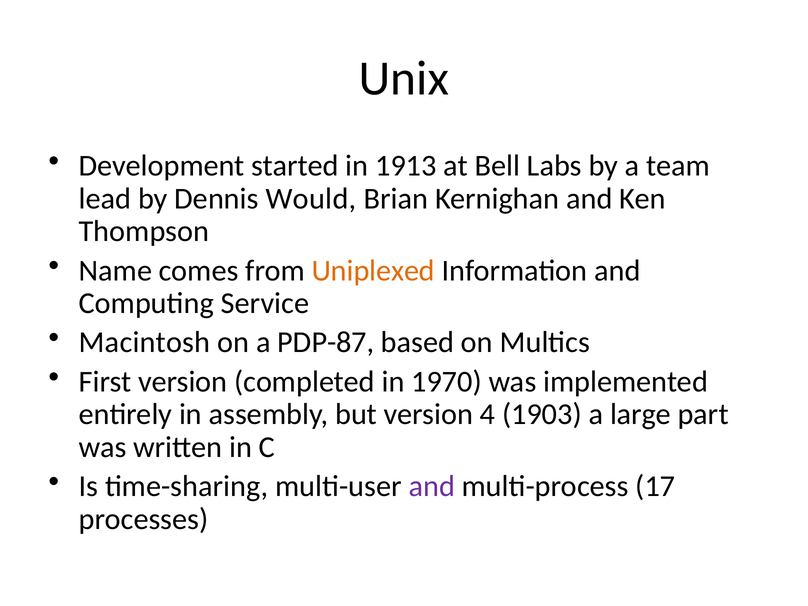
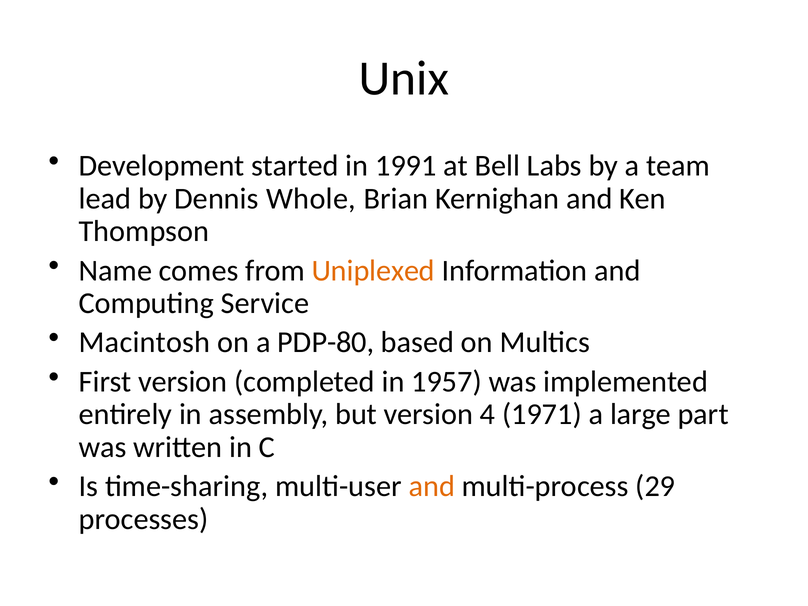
1913: 1913 -> 1991 (406, 166)
Would: Would -> Whole (311, 199)
PDP-87: PDP-87 -> PDP-80 (326, 342)
1970: 1970 -> 1957 (447, 382)
1903: 1903 -> 1971 (542, 414)
and colour: purple -> orange (432, 486)
17: 17 -> 29 (655, 486)
